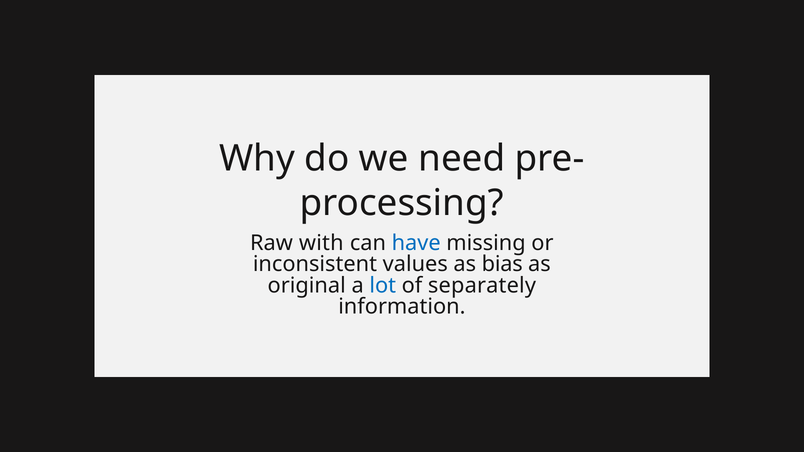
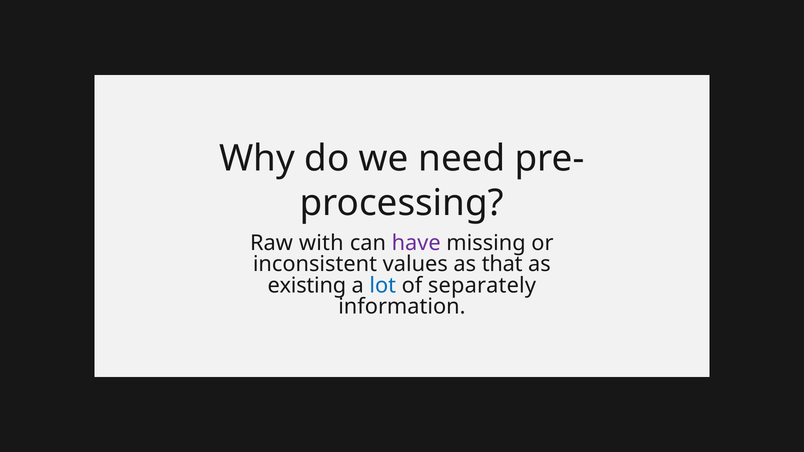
have colour: blue -> purple (416, 243)
bias: bias -> that (502, 264)
original: original -> existing (307, 286)
